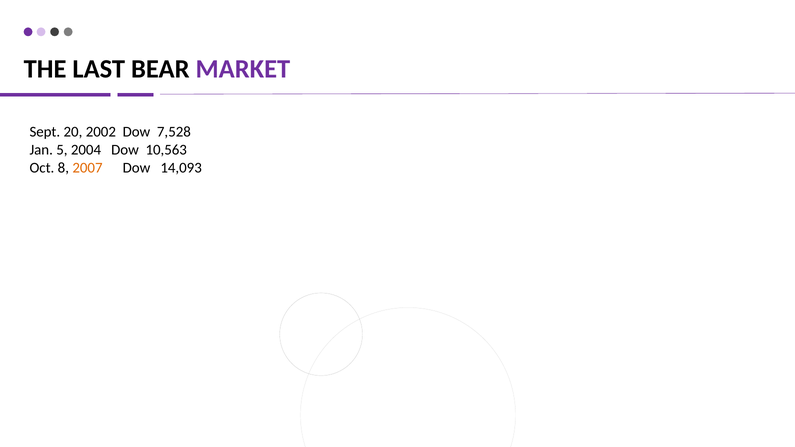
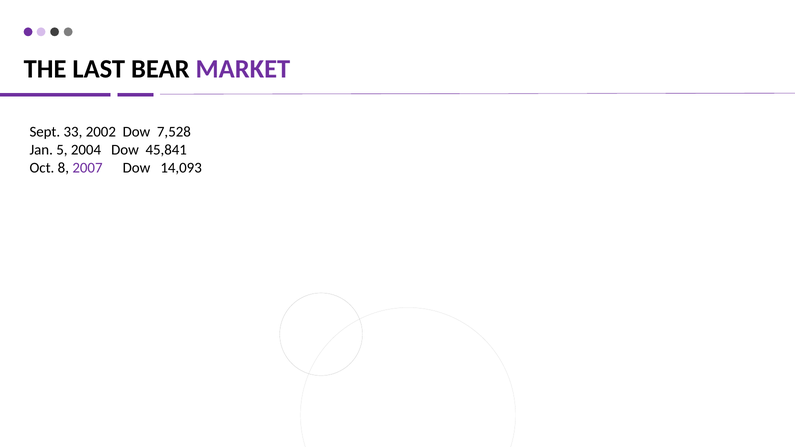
20: 20 -> 33 (73, 132)
10,563: 10,563 -> 45,841 (166, 150)
2007 colour: orange -> purple (87, 168)
